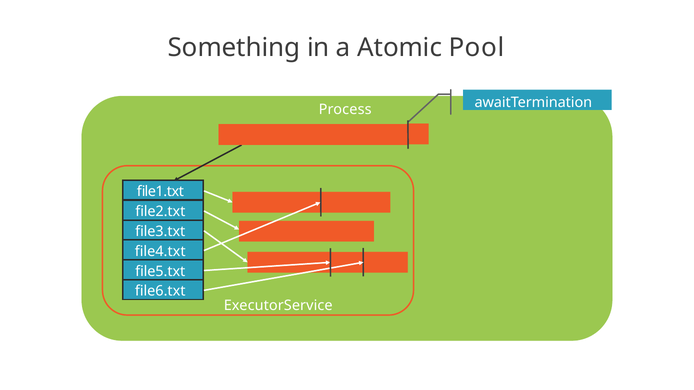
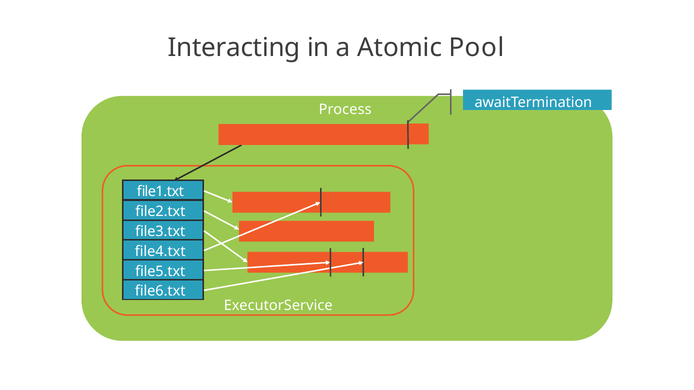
Something: Something -> Interacting (234, 48)
